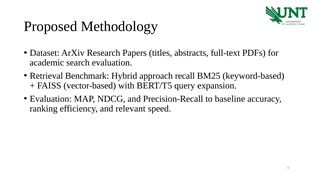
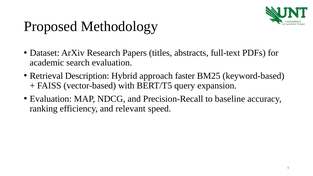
Benchmark: Benchmark -> Description (87, 76)
recall: recall -> faster (185, 76)
